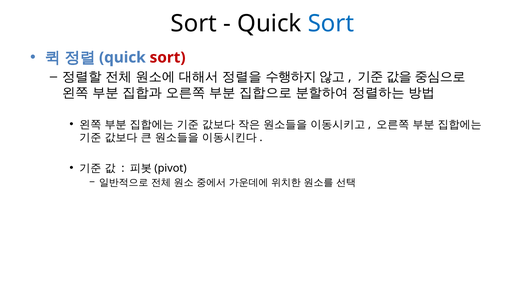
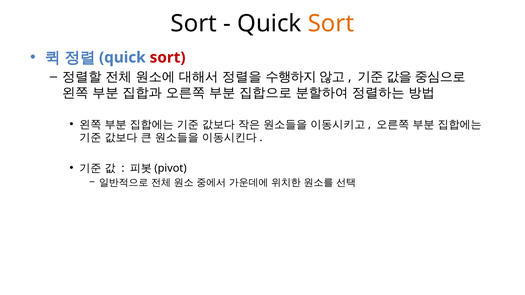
Sort colour: blue -> orange (331, 23)
